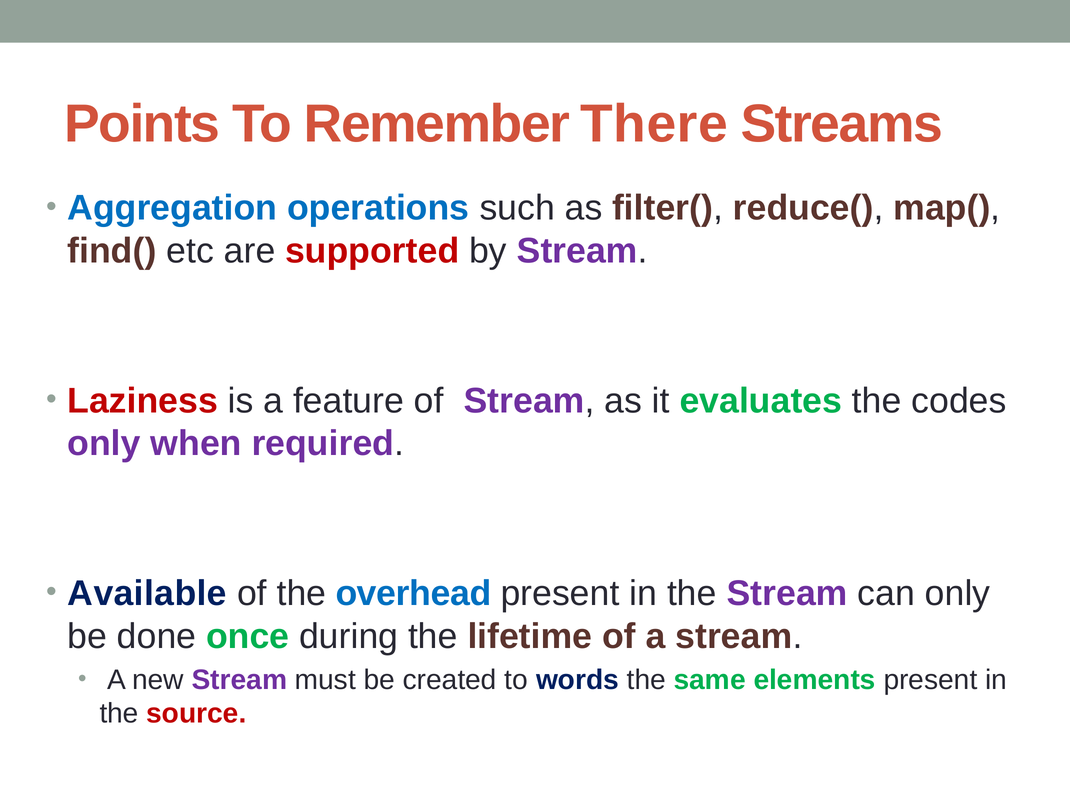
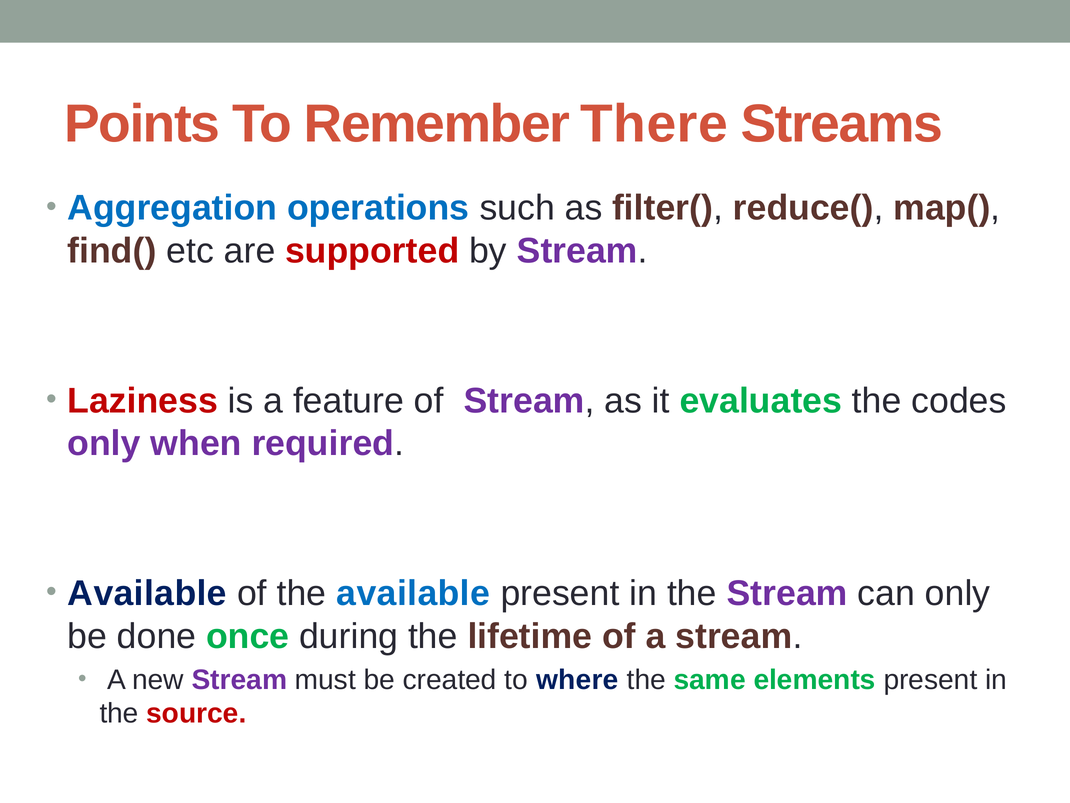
the overhead: overhead -> available (413, 593)
words: words -> where (577, 679)
